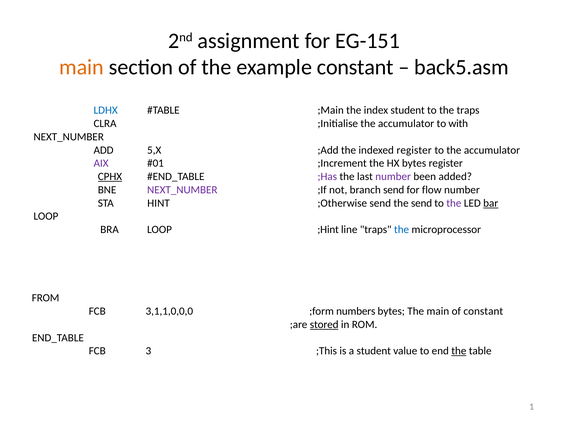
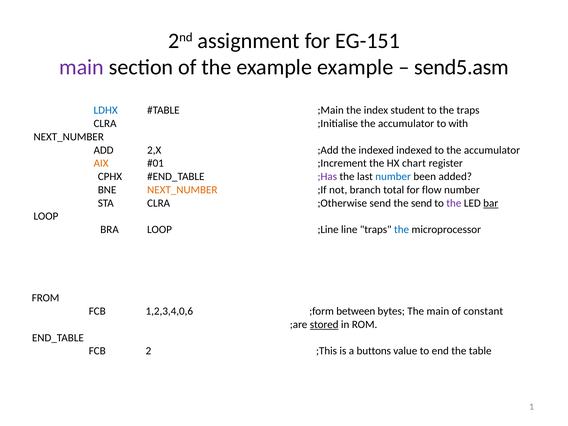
main colour: orange -> purple (81, 67)
example constant: constant -> example (355, 67)
back5.asm: back5.asm -> send5.asm (462, 67)
5,X: 5,X -> 2,X (154, 150)
indexed register: register -> indexed (414, 150)
AIX colour: purple -> orange (101, 163)
HX bytes: bytes -> chart (414, 163)
CPHX underline: present -> none (110, 177)
number colour: purple -> blue (393, 177)
NEXT_NUMBER colour: purple -> orange (182, 190)
branch send: send -> total (394, 190)
STA HINT: HINT -> CLRA (159, 203)
;Hint: ;Hint -> ;Line (328, 230)
3,1,1,0,0,0: 3,1,1,0,0,0 -> 1,2,3,4,0,6 (169, 311)
numbers: numbers -> between (356, 311)
3: 3 -> 2 (148, 351)
a student: student -> buttons (374, 351)
the underline: present -> none (459, 351)
